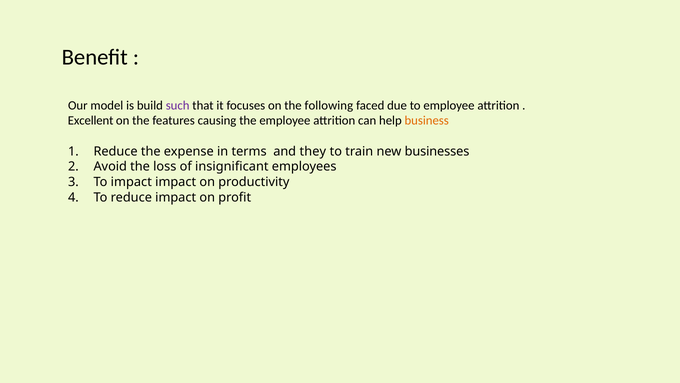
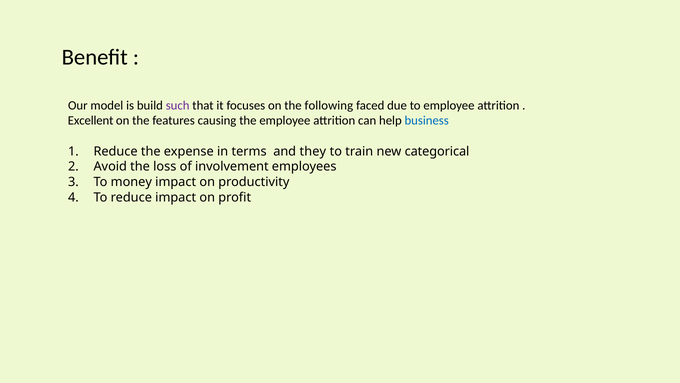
business colour: orange -> blue (427, 121)
businesses: businesses -> categorical (437, 151)
insignificant: insignificant -> involvement (232, 166)
To impact: impact -> money (131, 182)
